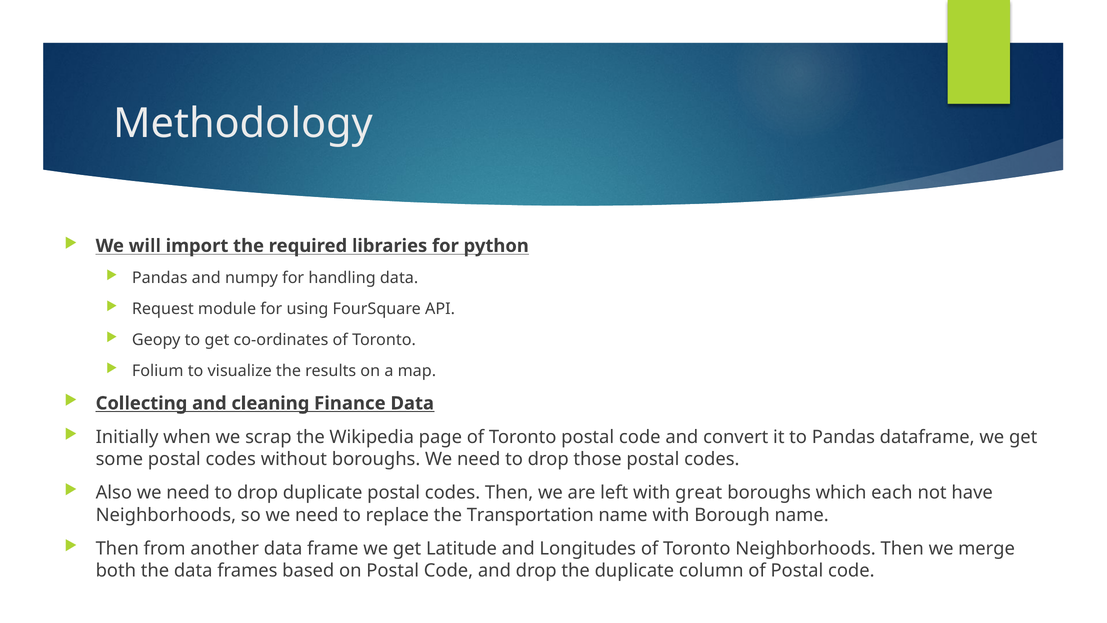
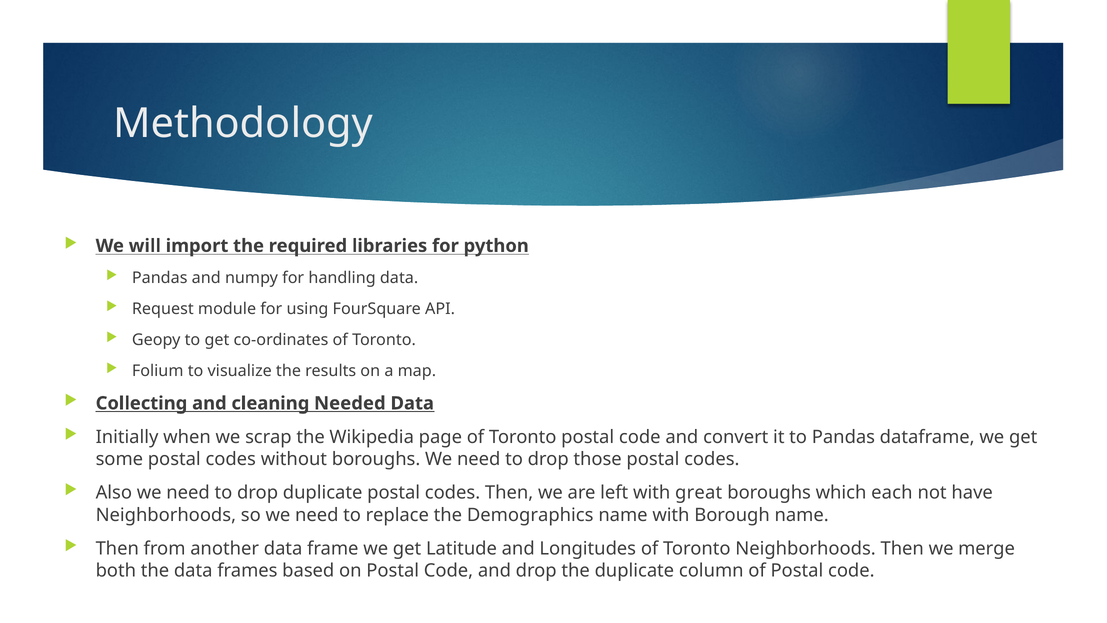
Finance: Finance -> Needed (350, 403)
Transportation: Transportation -> Demographics (530, 515)
